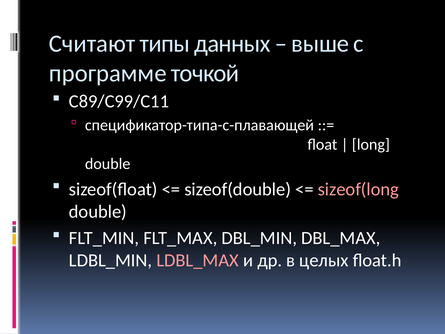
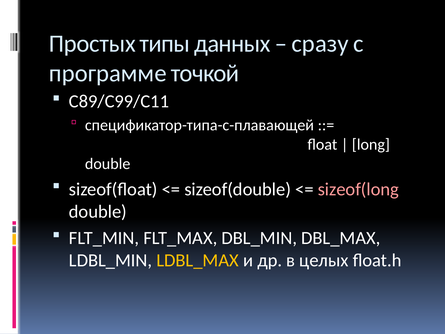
Считают: Считают -> Простых (92, 44)
выше: выше -> сразу (320, 44)
LDBL_MAX colour: pink -> yellow (198, 260)
